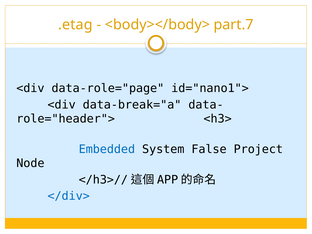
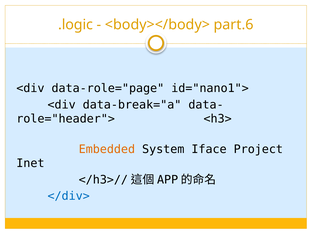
.etag: .etag -> .logic (76, 25)
part.7: part.7 -> part.6 (234, 25)
Embedded colour: blue -> orange (107, 149)
False: False -> Iface (209, 149)
Node: Node -> Inet (30, 163)
